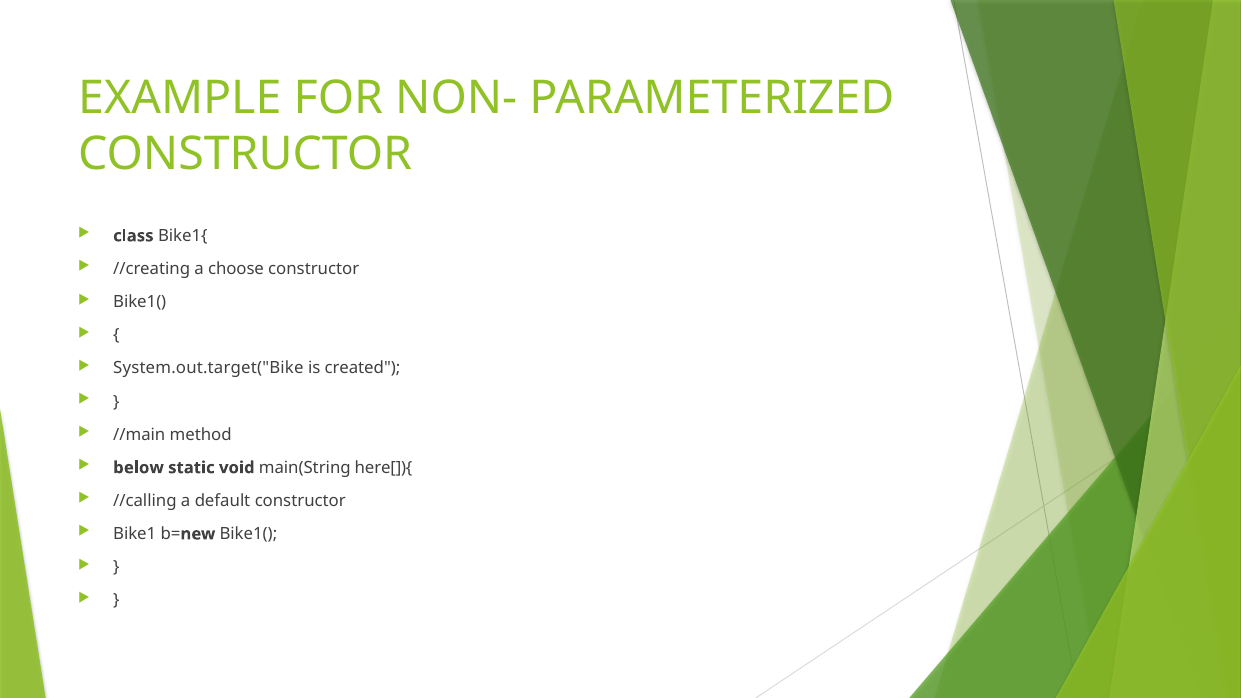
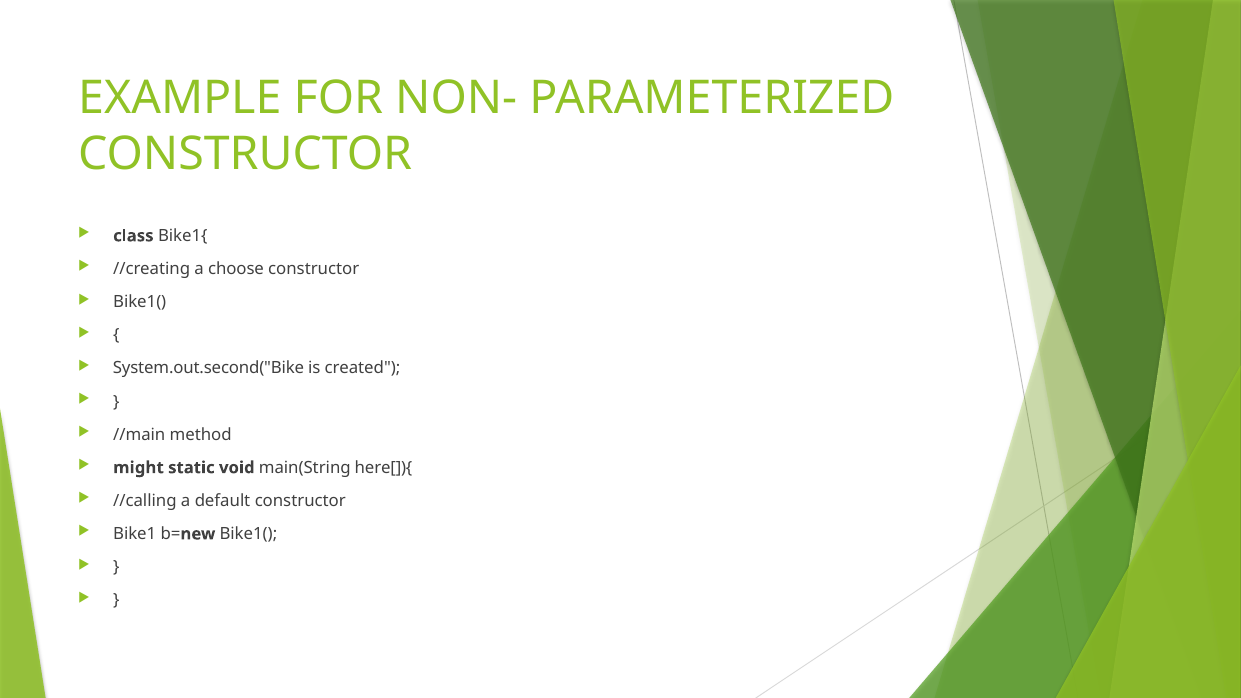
System.out.target("Bike: System.out.target("Bike -> System.out.second("Bike (209, 368)
below: below -> might (138, 468)
